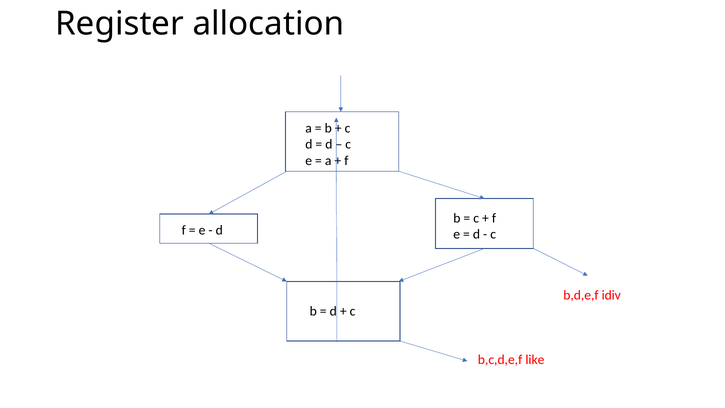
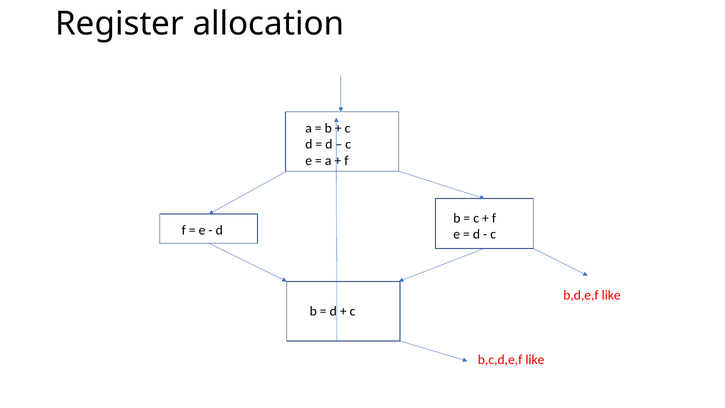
b,d,e,f idiv: idiv -> like (611, 295)
